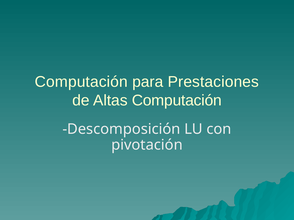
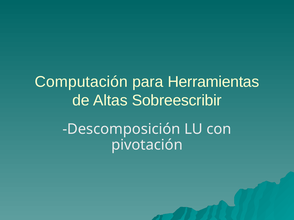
Prestaciones: Prestaciones -> Herramientas (213, 82)
Altas Computación: Computación -> Sobreescribir (177, 101)
